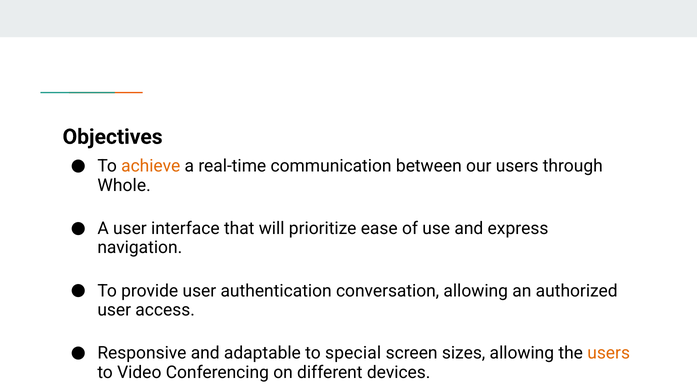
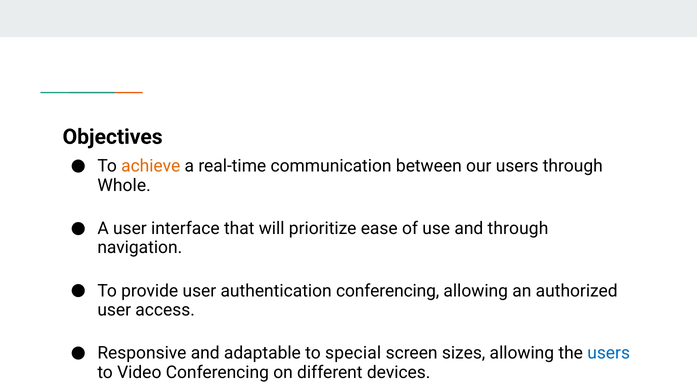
and express: express -> through (518, 229)
authentication conversation: conversation -> conferencing (388, 291)
users colour: orange -> blue (609, 353)
